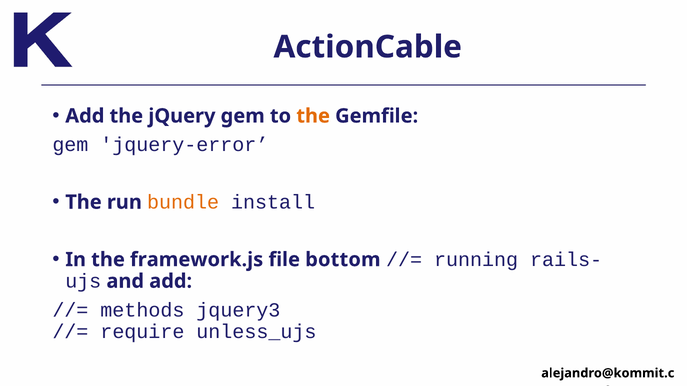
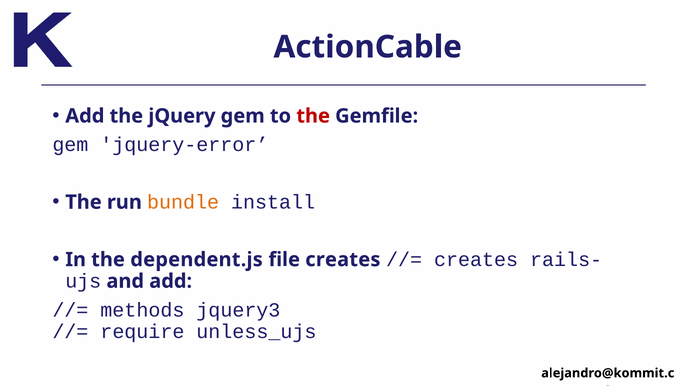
the colour: orange -> red (313, 116)
framework.js: framework.js -> dependent.js (197, 260)
file bottom: bottom -> creates (343, 260)
running: running -> creates (476, 260)
